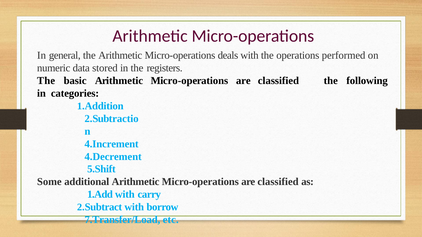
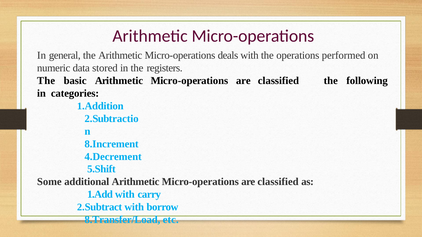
4.Increment: 4.Increment -> 8.Increment (112, 144)
7.Transfer/Load: 7.Transfer/Load -> 8.Transfer/Load (122, 220)
